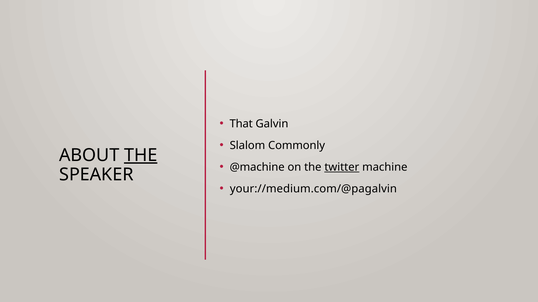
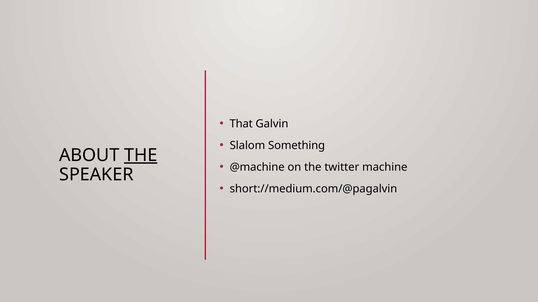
Commonly: Commonly -> Something (297, 146)
twitter underline: present -> none (342, 168)
your://medium.com/@pagalvin: your://medium.com/@pagalvin -> short://medium.com/@pagalvin (313, 189)
